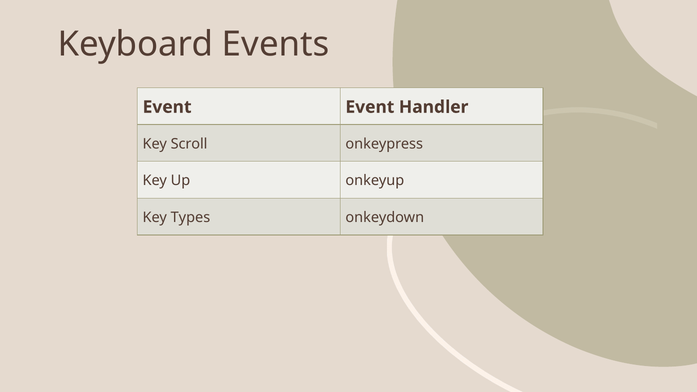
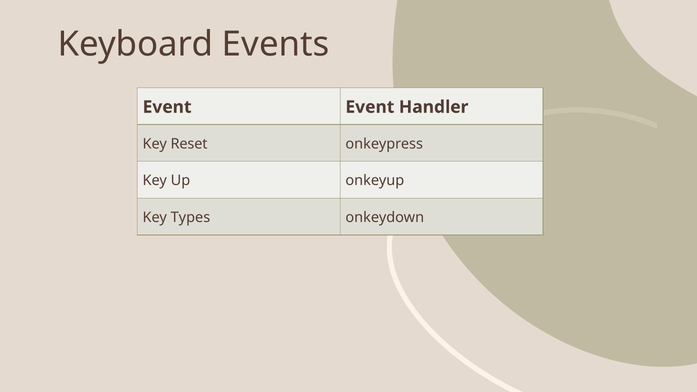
Scroll: Scroll -> Reset (189, 144)
